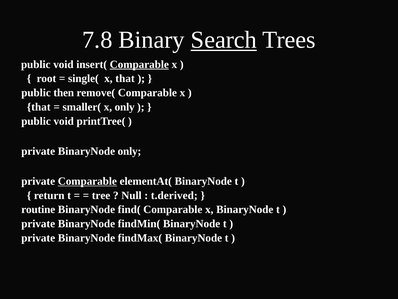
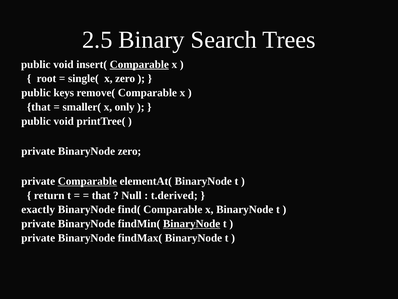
7.8: 7.8 -> 2.5 (97, 40)
Search underline: present -> none (224, 40)
x that: that -> zero (125, 78)
then: then -> keys (64, 93)
BinaryNode only: only -> zero (129, 151)
tree: tree -> that (101, 195)
routine: routine -> exactly (38, 209)
BinaryNode underline: none -> present (192, 223)
